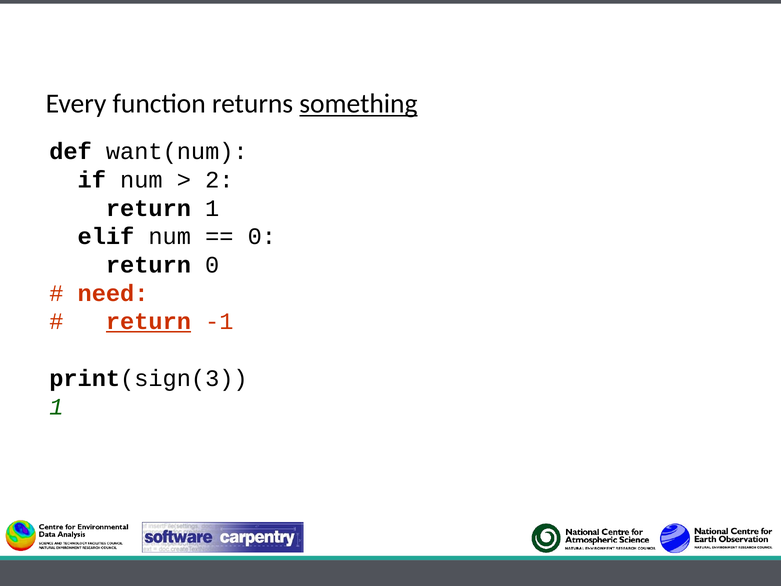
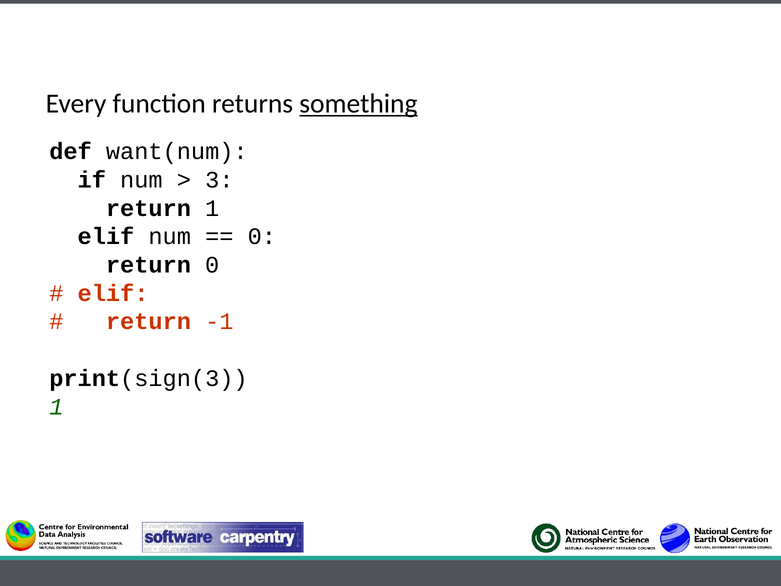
2: 2 -> 3 (219, 180)
need: need -> elif (113, 293)
return underline: present -> none (148, 322)
